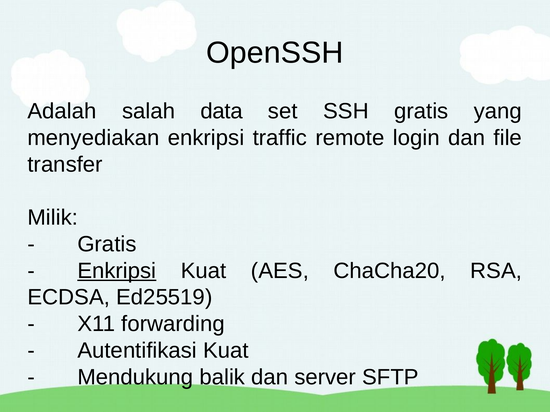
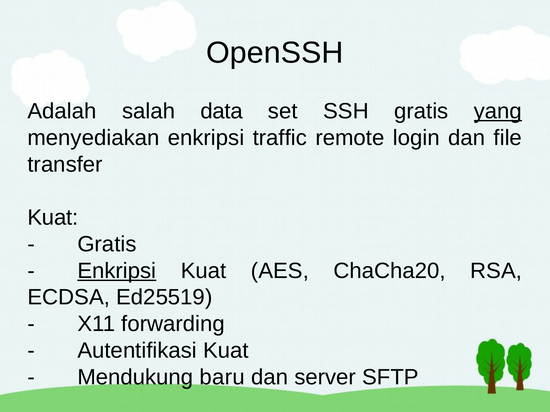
yang underline: none -> present (498, 111)
Milik: Milik -> Kuat (53, 218)
balik: balik -> baru (222, 378)
